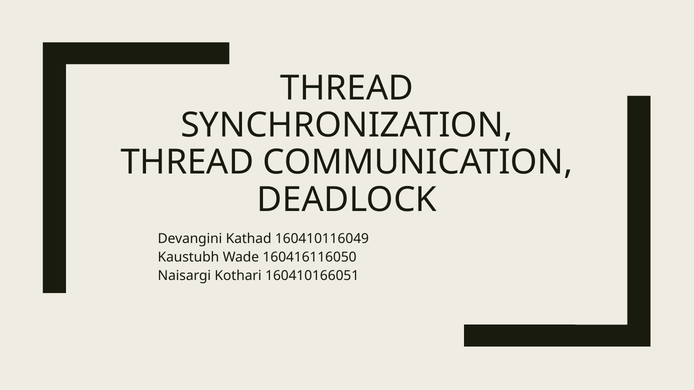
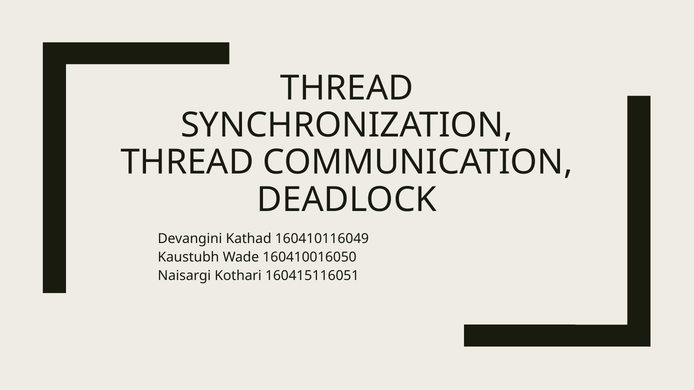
160416116050: 160416116050 -> 160410016050 (310, 257)
160410166051: 160410166051 -> 160415116051 (312, 276)
